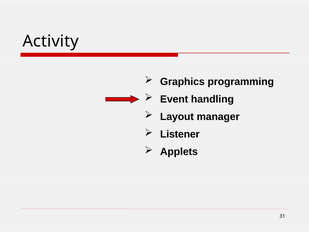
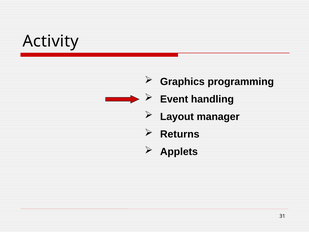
Listener: Listener -> Returns (180, 134)
